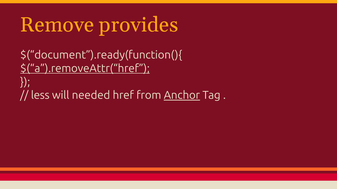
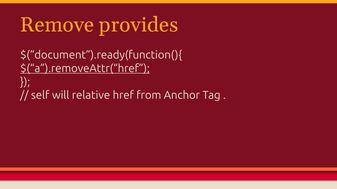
less: less -> self (40, 96)
needed: needed -> relative (91, 96)
Anchor underline: present -> none (182, 96)
